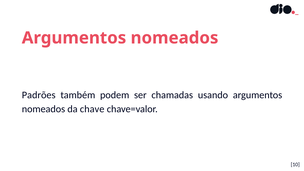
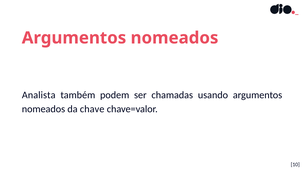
Padrões: Padrões -> Analista (39, 95)
